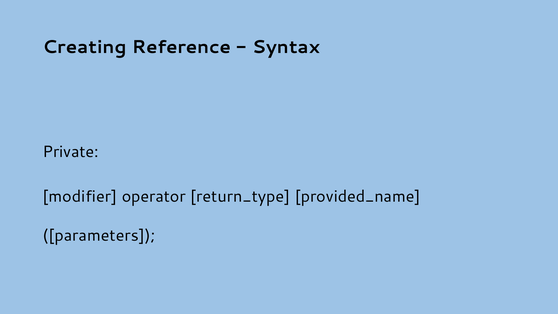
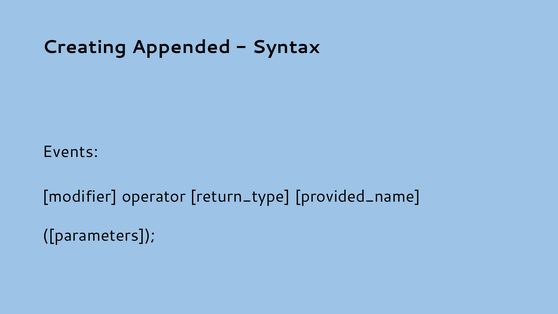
Reference: Reference -> Appended (181, 47)
Private: Private -> Events (70, 152)
